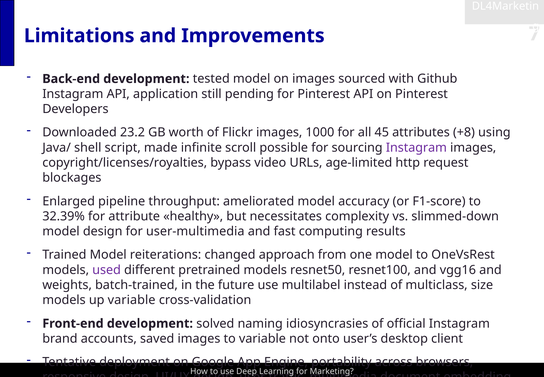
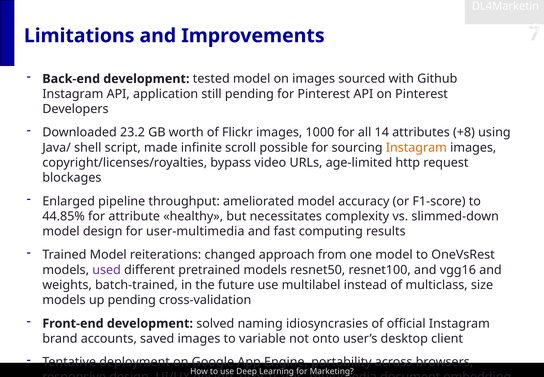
45: 45 -> 14 (382, 132)
Instagram colour: purple -> orange (416, 147)
32.39%: 32.39% -> 44.85% (64, 216)
up variable: variable -> pending (132, 300)
